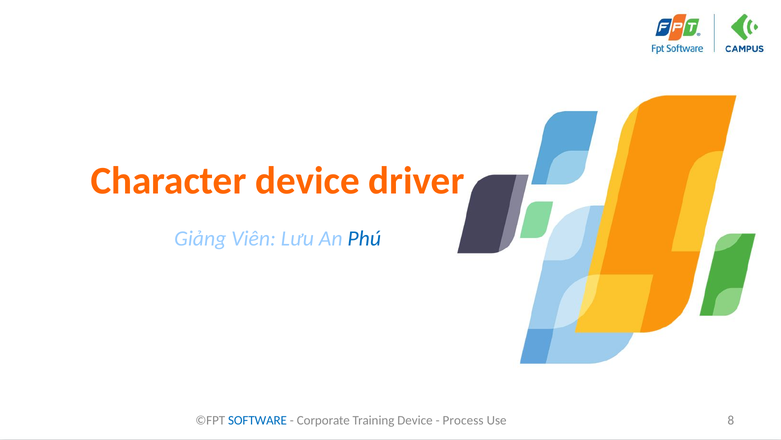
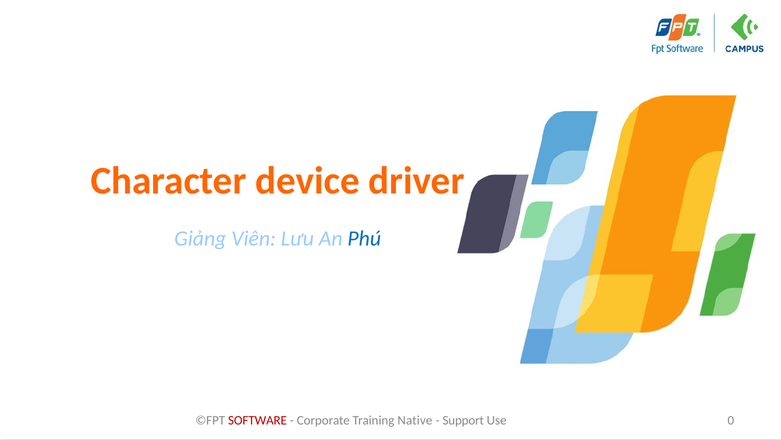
SOFTWARE colour: blue -> red (257, 420)
Training Device: Device -> Native (415, 420)
Process: Process -> Support (463, 420)
8: 8 -> 0 (731, 420)
